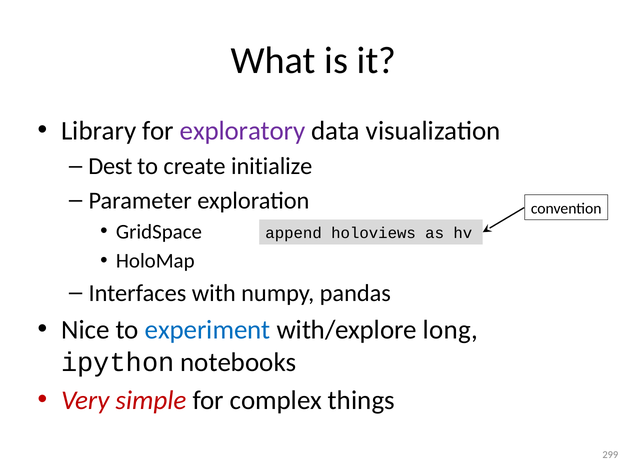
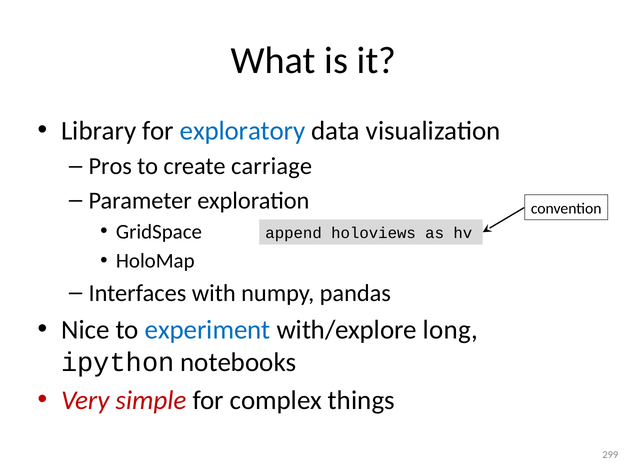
exploratory colour: purple -> blue (243, 131)
Dest: Dest -> Pros (110, 166)
initialize: initialize -> carriage (272, 166)
